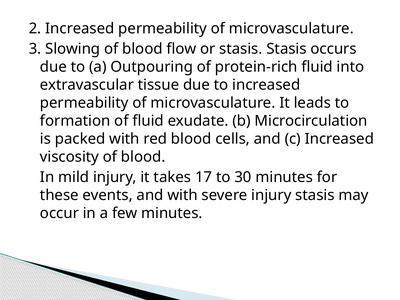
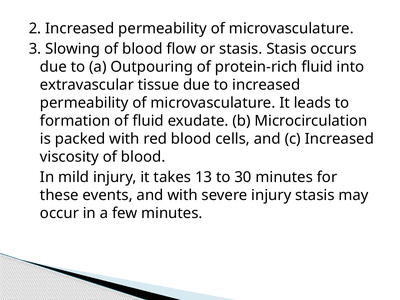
17: 17 -> 13 (204, 177)
